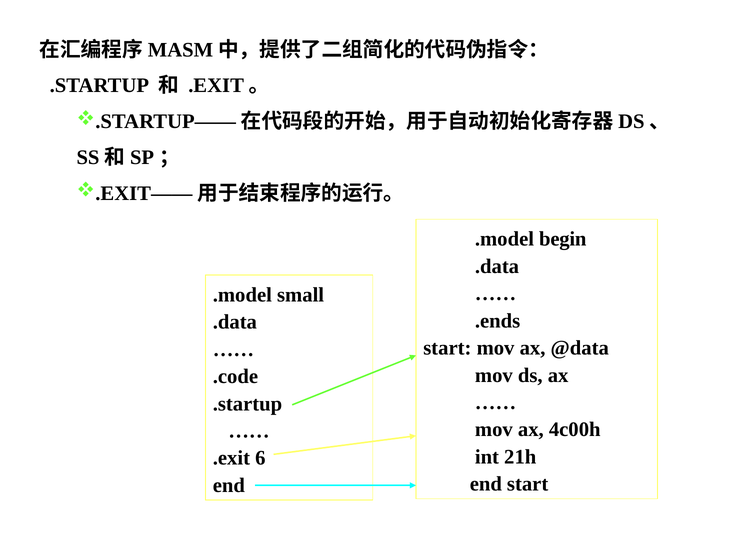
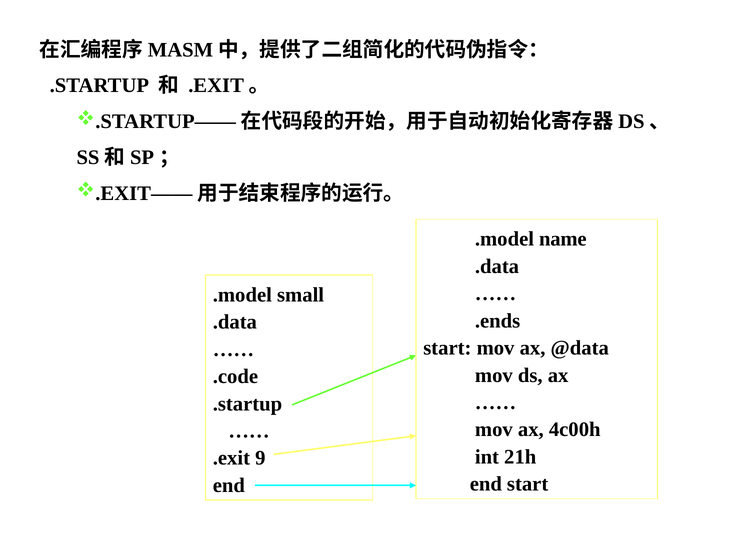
begin: begin -> name (563, 239)
6: 6 -> 9 (260, 458)
